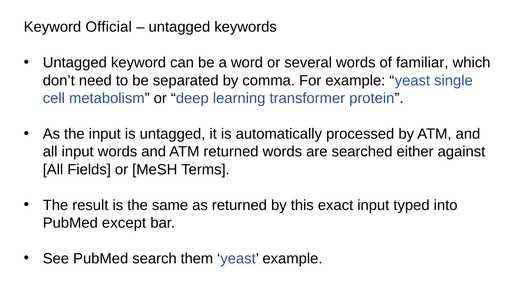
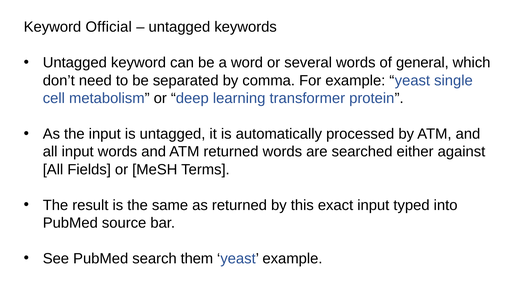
familiar: familiar -> general (422, 63)
except: except -> source (124, 223)
